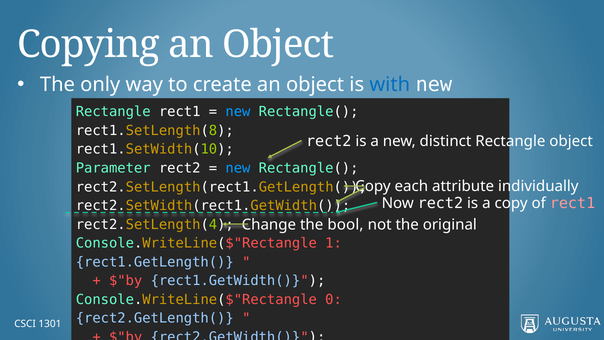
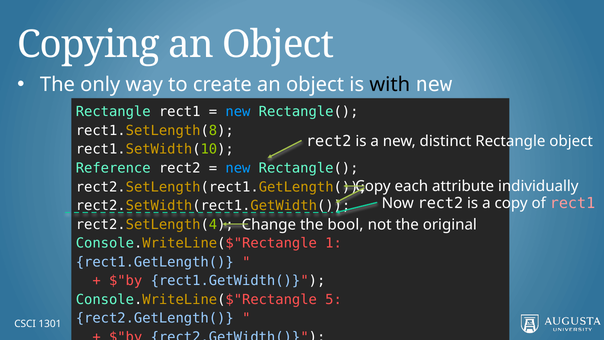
with colour: blue -> black (390, 84)
Parameter: Parameter -> Reference (113, 168)
0: 0 -> 5 (334, 299)
